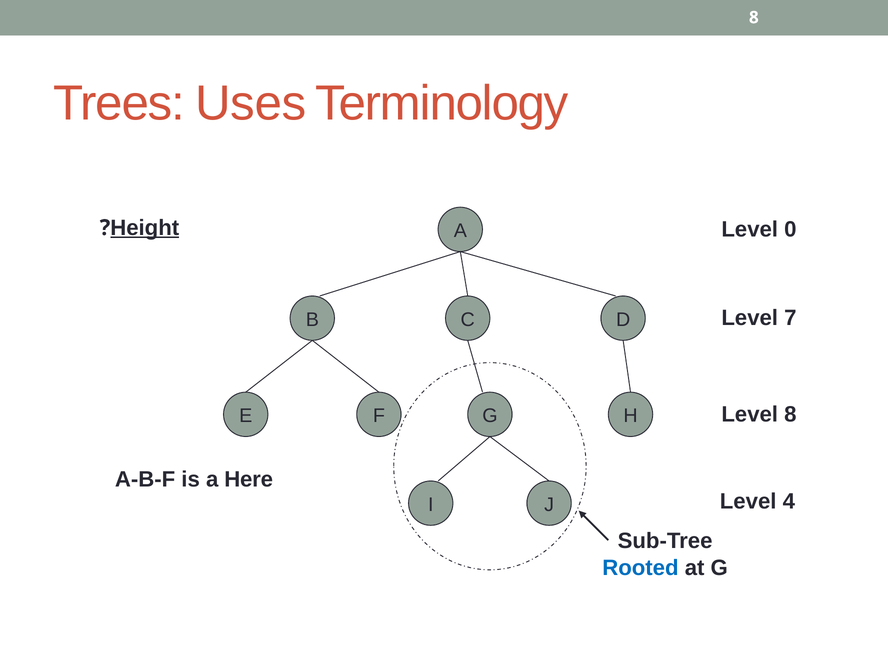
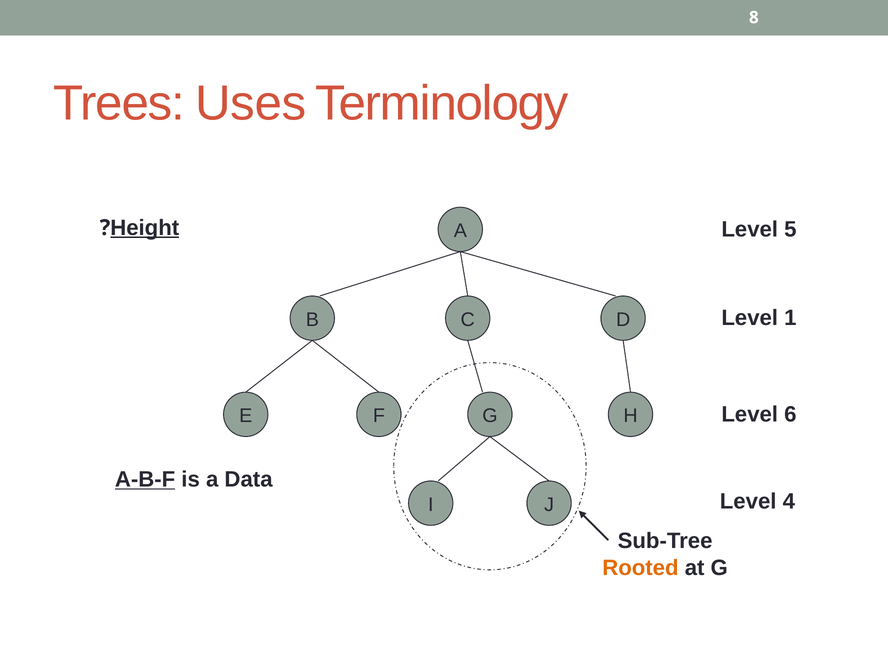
0: 0 -> 5 (790, 229)
7: 7 -> 1 (790, 318)
Level 8: 8 -> 6 (790, 414)
A-B-F underline: none -> present (145, 479)
Here: Here -> Data (249, 479)
Rooted colour: blue -> orange (640, 568)
